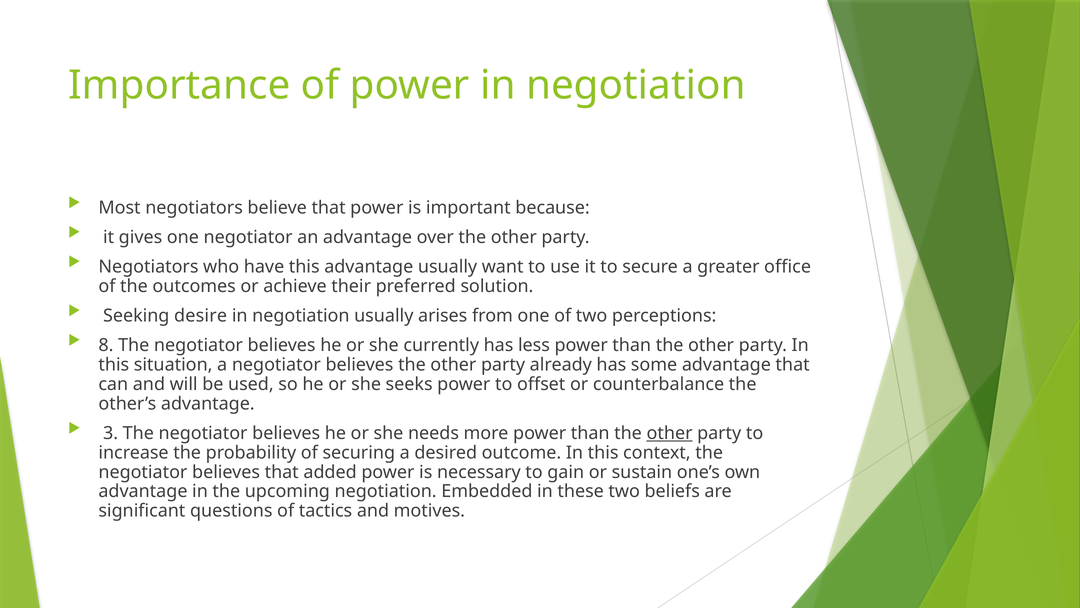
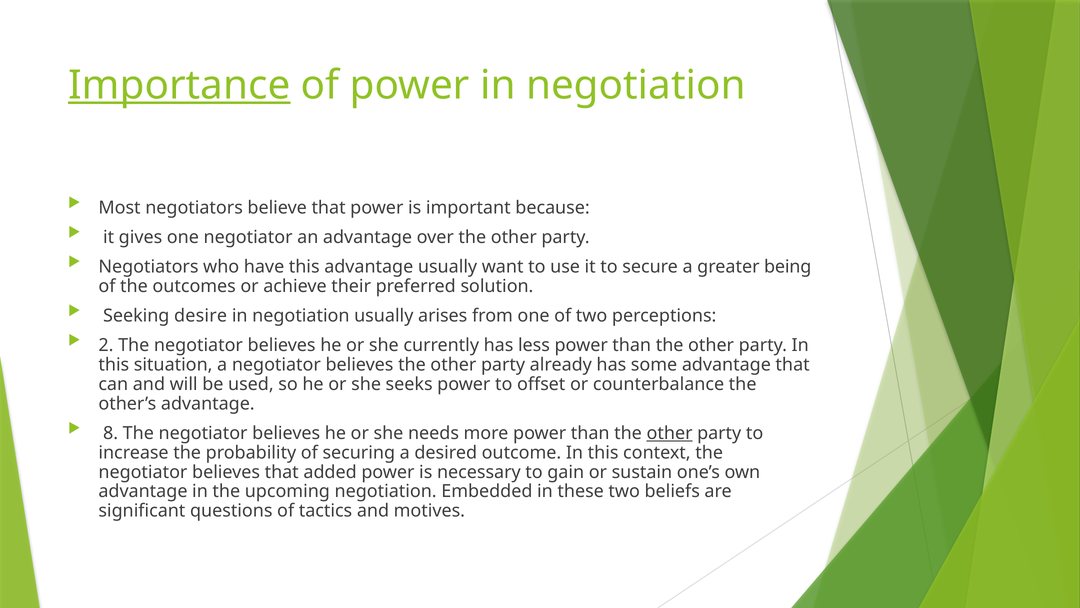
Importance underline: none -> present (179, 85)
office: office -> being (788, 267)
8: 8 -> 2 (106, 345)
3: 3 -> 8 (111, 433)
